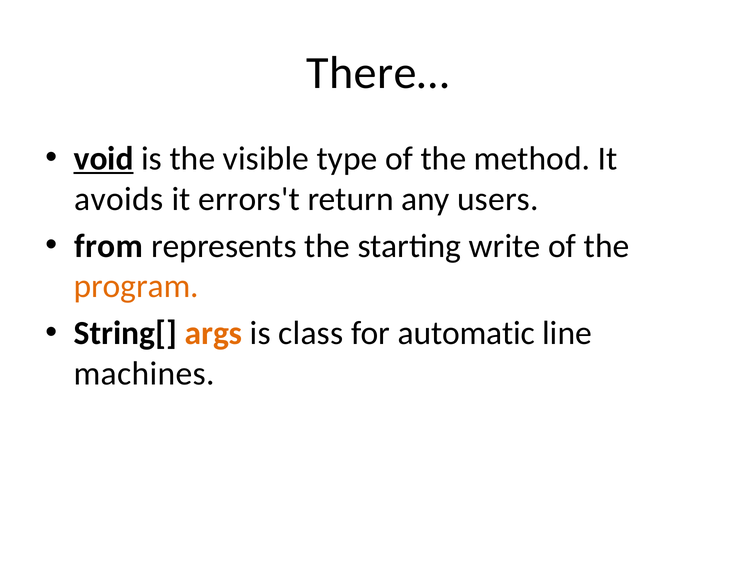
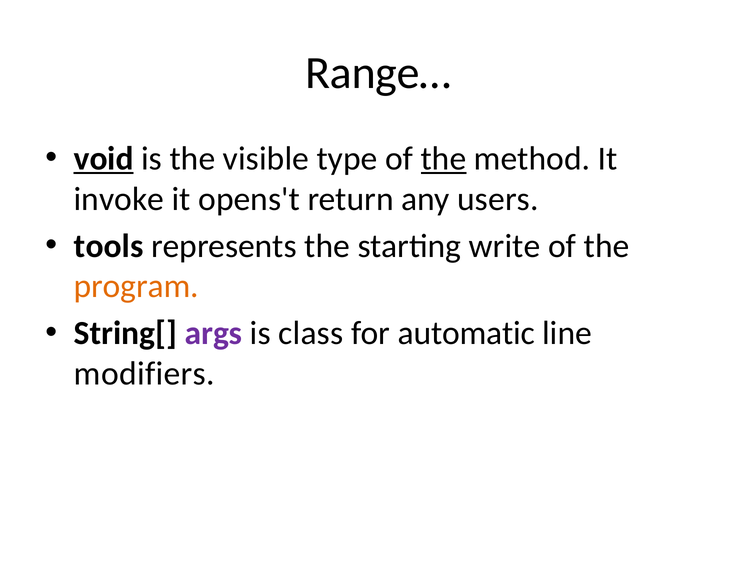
There…: There… -> Range… (378, 73)
the underline: none -> present (444, 159)
avoids: avoids -> invoke (119, 199)
errors't: errors't -> opens't (249, 199)
from: from -> tools (109, 246)
args colour: orange -> purple (213, 333)
machines: machines -> modifiers (144, 374)
